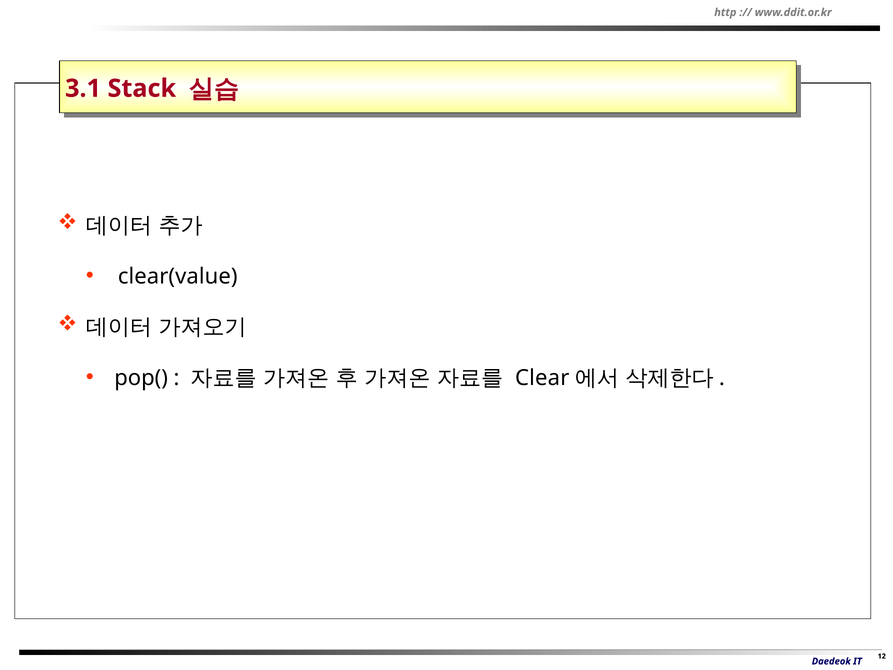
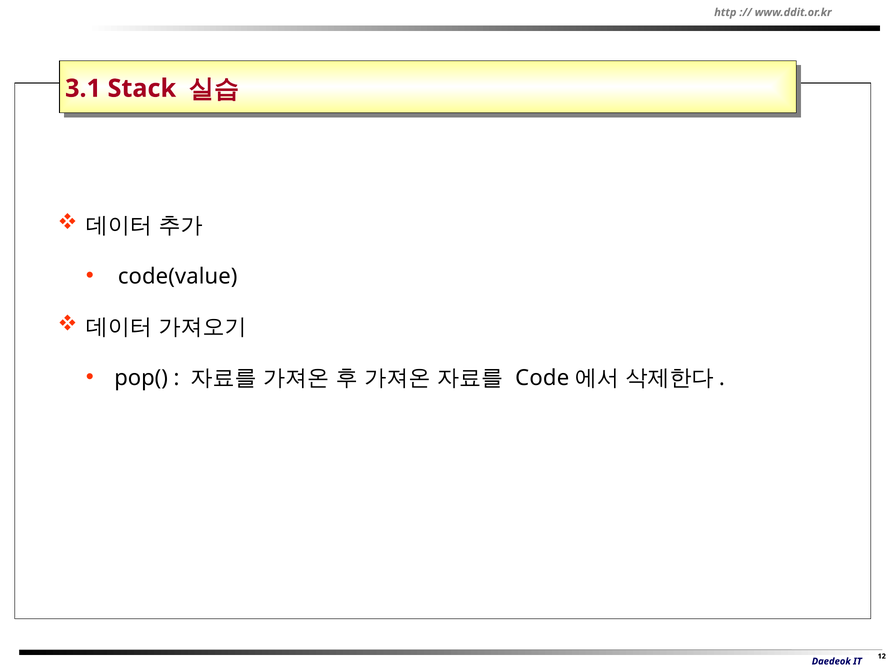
clear(value: clear(value -> code(value (178, 276)
Clear: Clear -> Code (542, 378)
